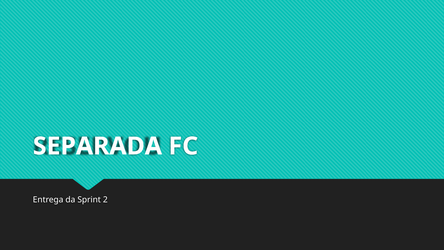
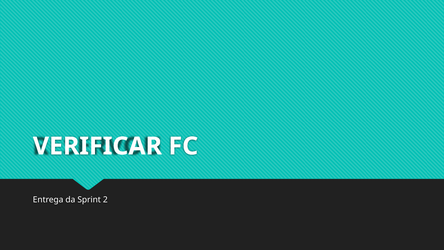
SEPARADA: SEPARADA -> VERIFICAR (97, 146)
